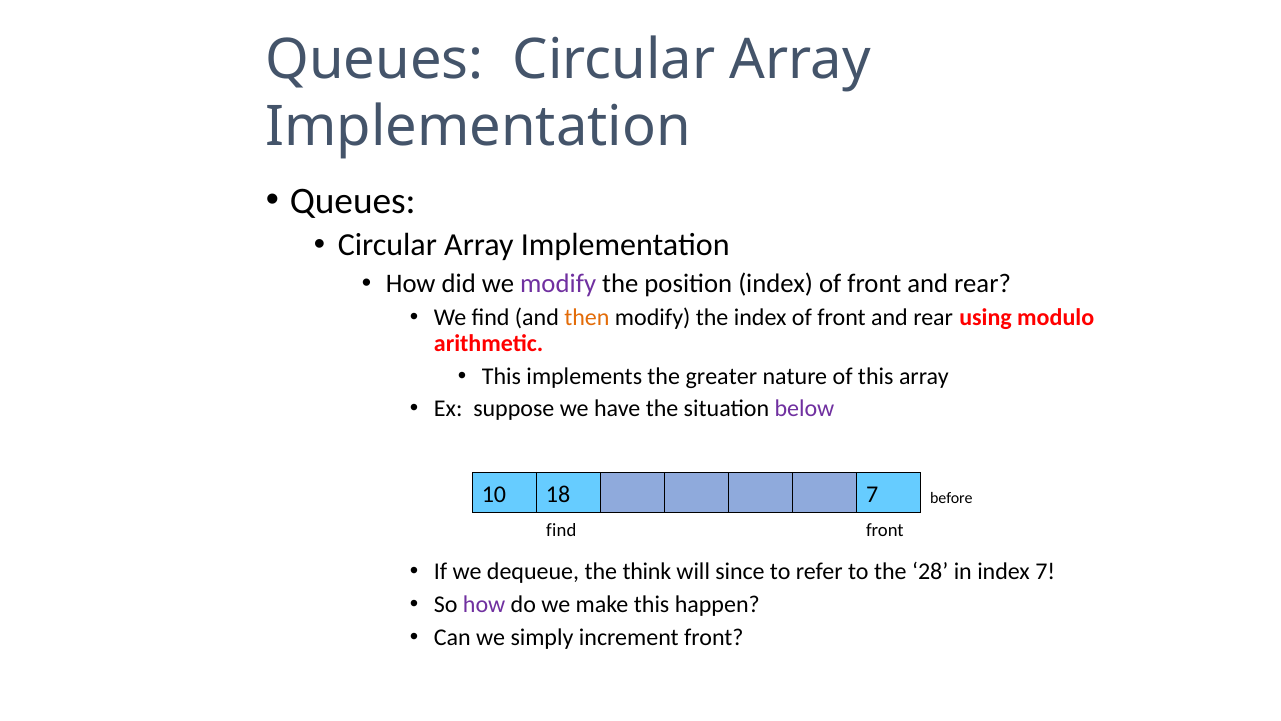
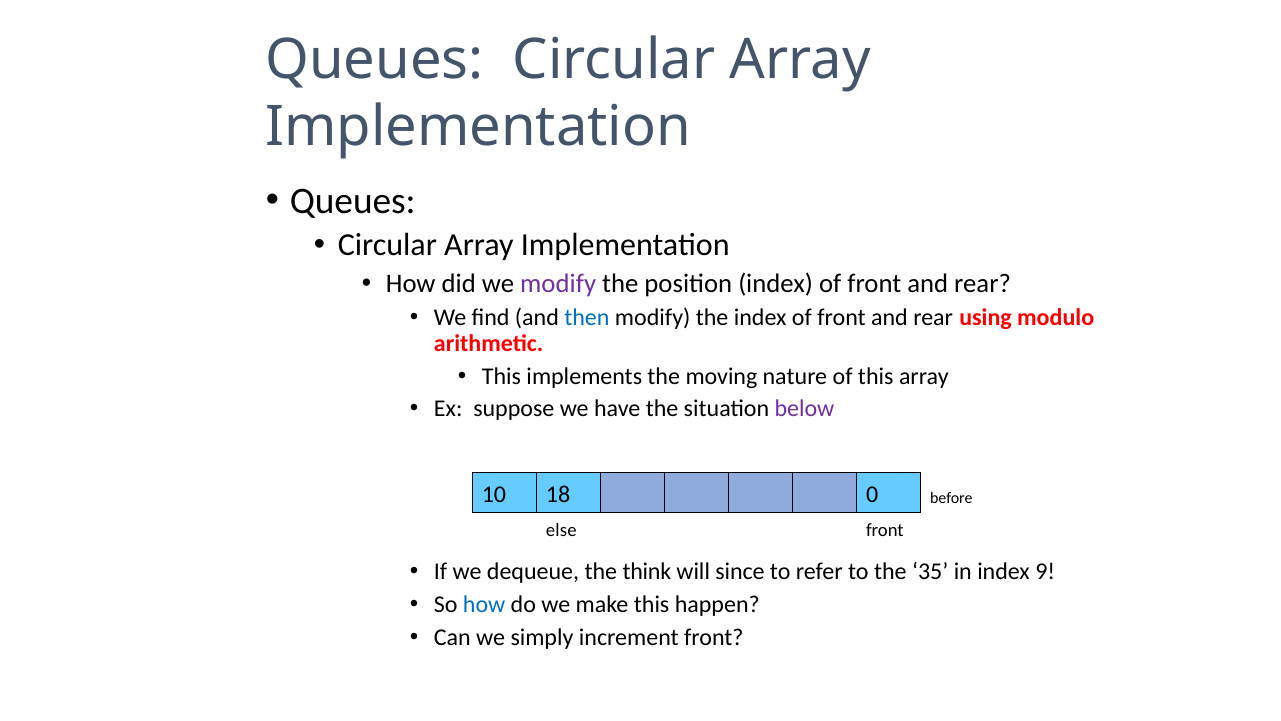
then colour: orange -> blue (587, 318)
greater: greater -> moving (721, 376)
18 7: 7 -> 0 (872, 494)
find: find -> else (561, 530)
28: 28 -> 35 (930, 572)
index 7: 7 -> 9 (1045, 572)
how colour: purple -> blue (484, 604)
